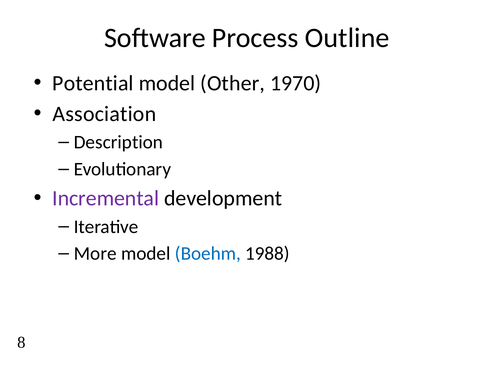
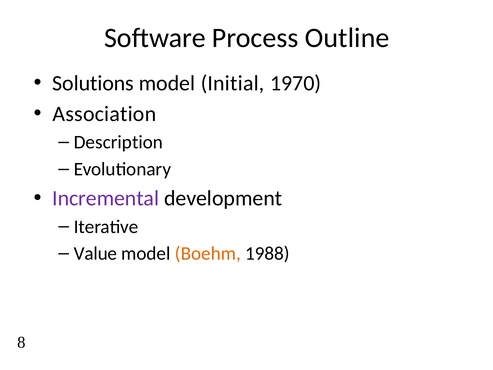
Potential: Potential -> Solutions (93, 83)
Other: Other -> Initial (233, 83)
More: More -> Value (95, 253)
Boehm colour: blue -> orange (208, 253)
